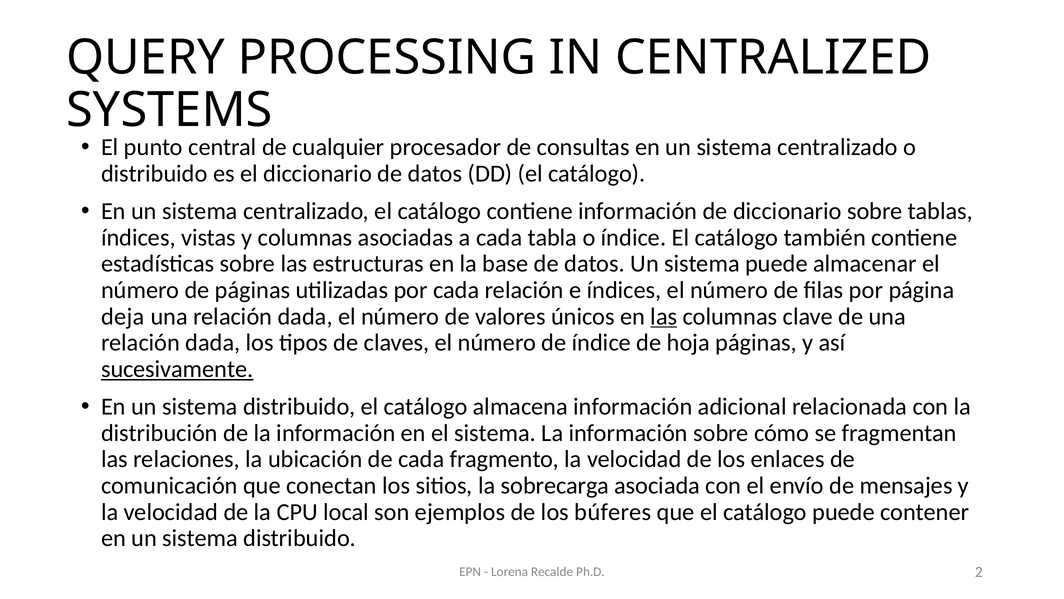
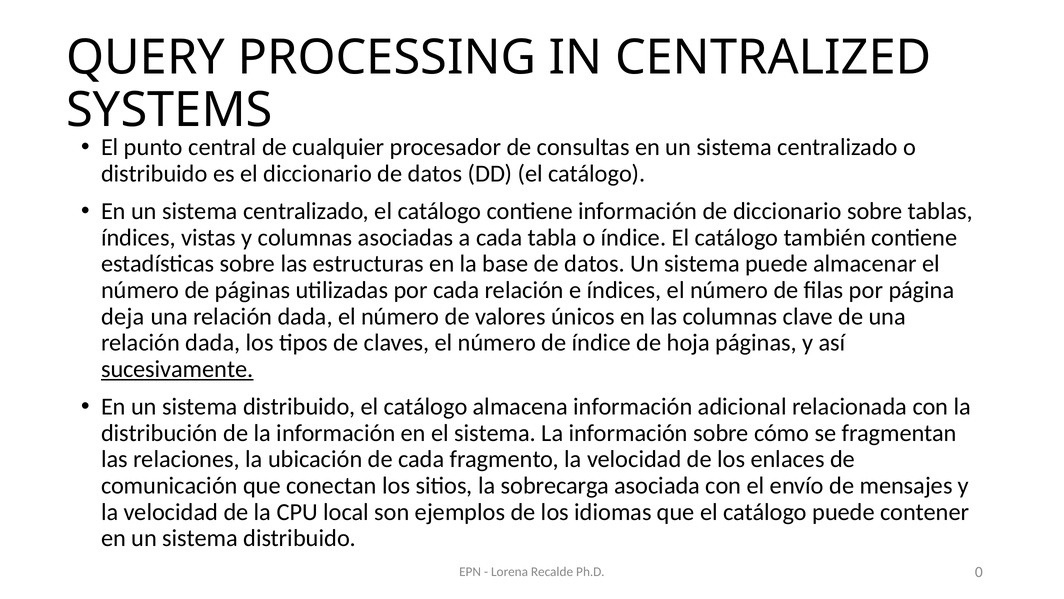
las underline: present -> none (664, 316)
búferes: búferes -> idiomas (613, 512)
2: 2 -> 0 (979, 572)
